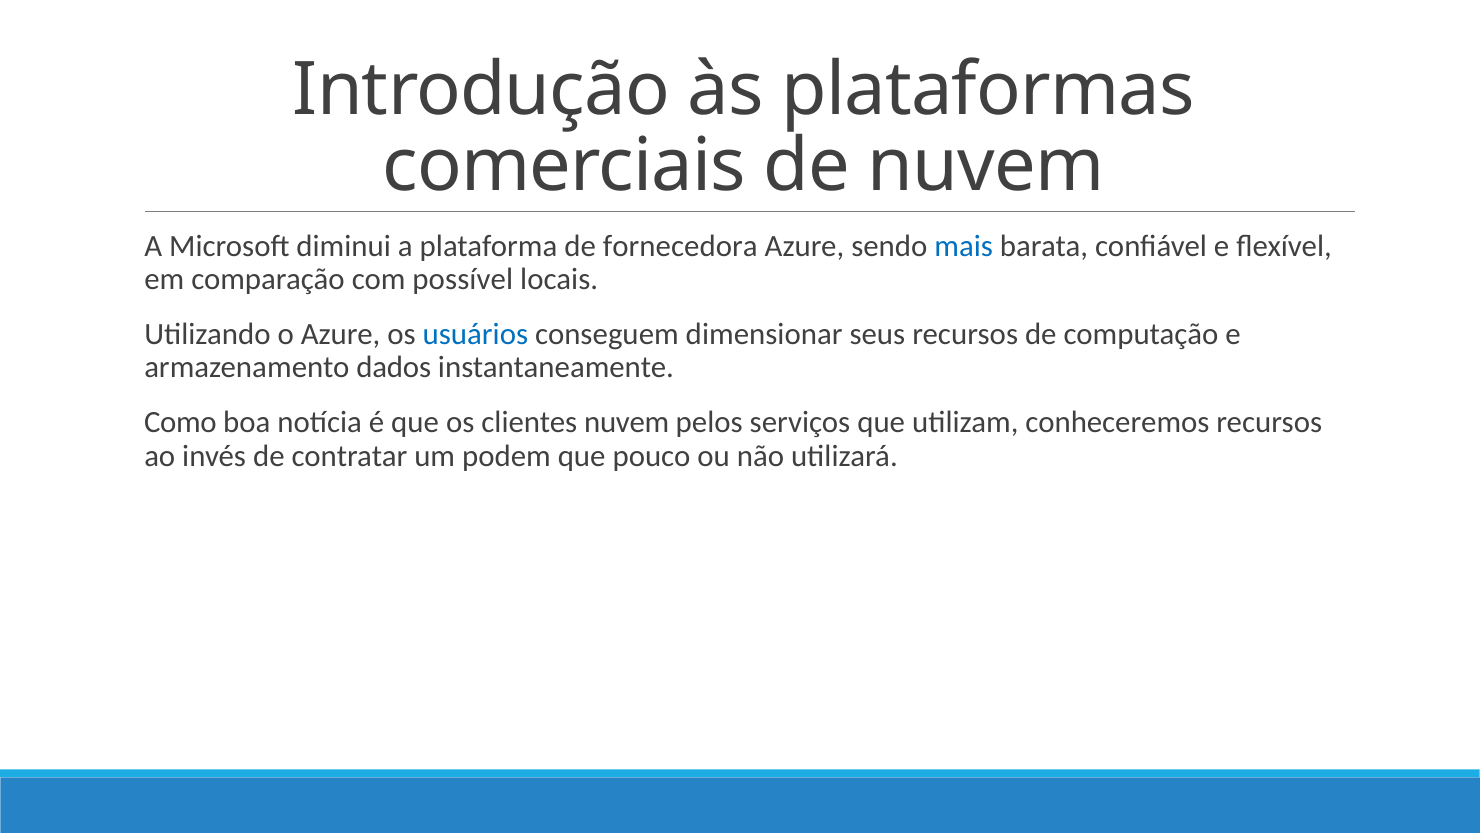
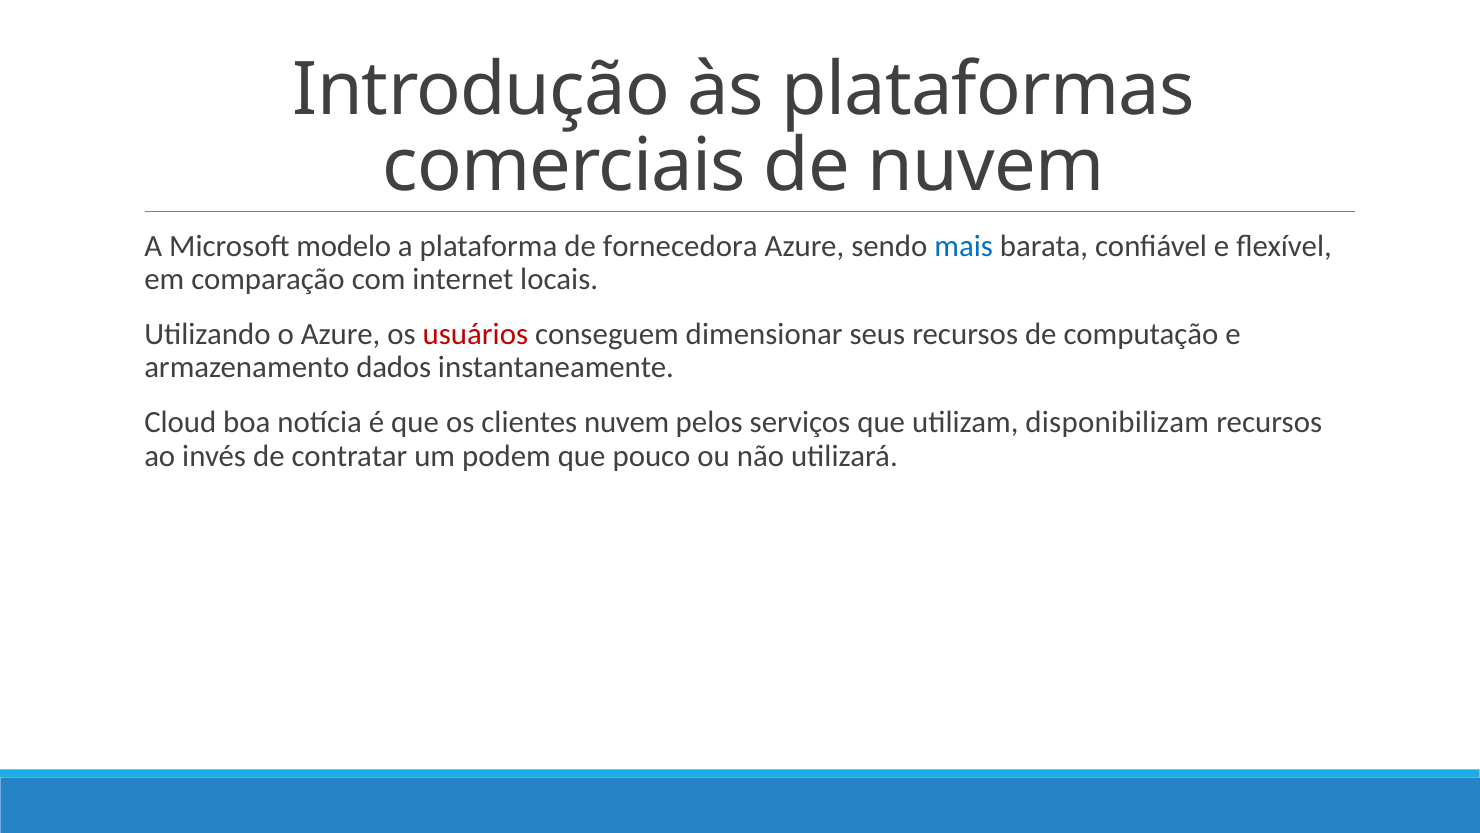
diminui: diminui -> modelo (344, 246)
possível: possível -> internet (463, 279)
usuários colour: blue -> red (475, 334)
Como: Como -> Cloud (180, 422)
conheceremos: conheceremos -> disponibilizam (1117, 422)
